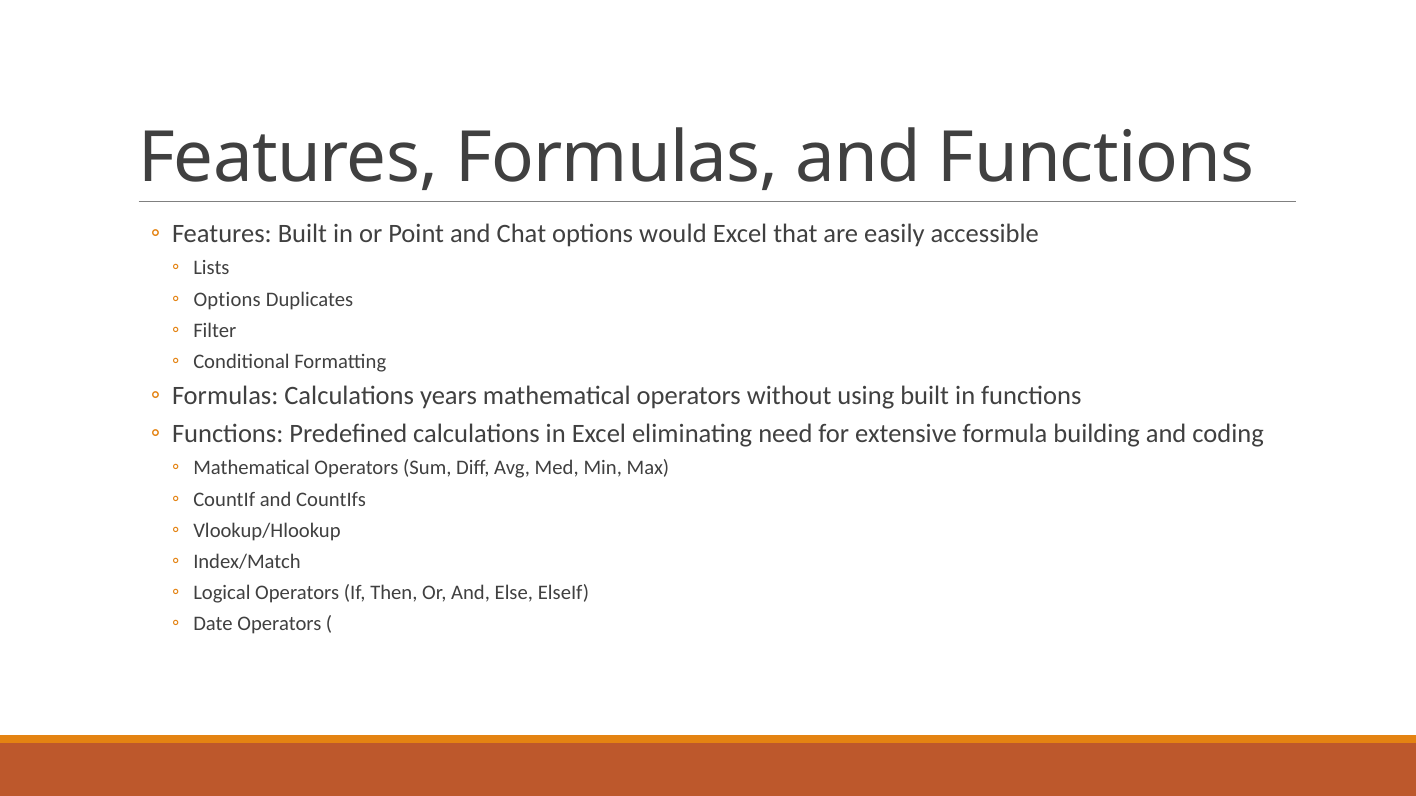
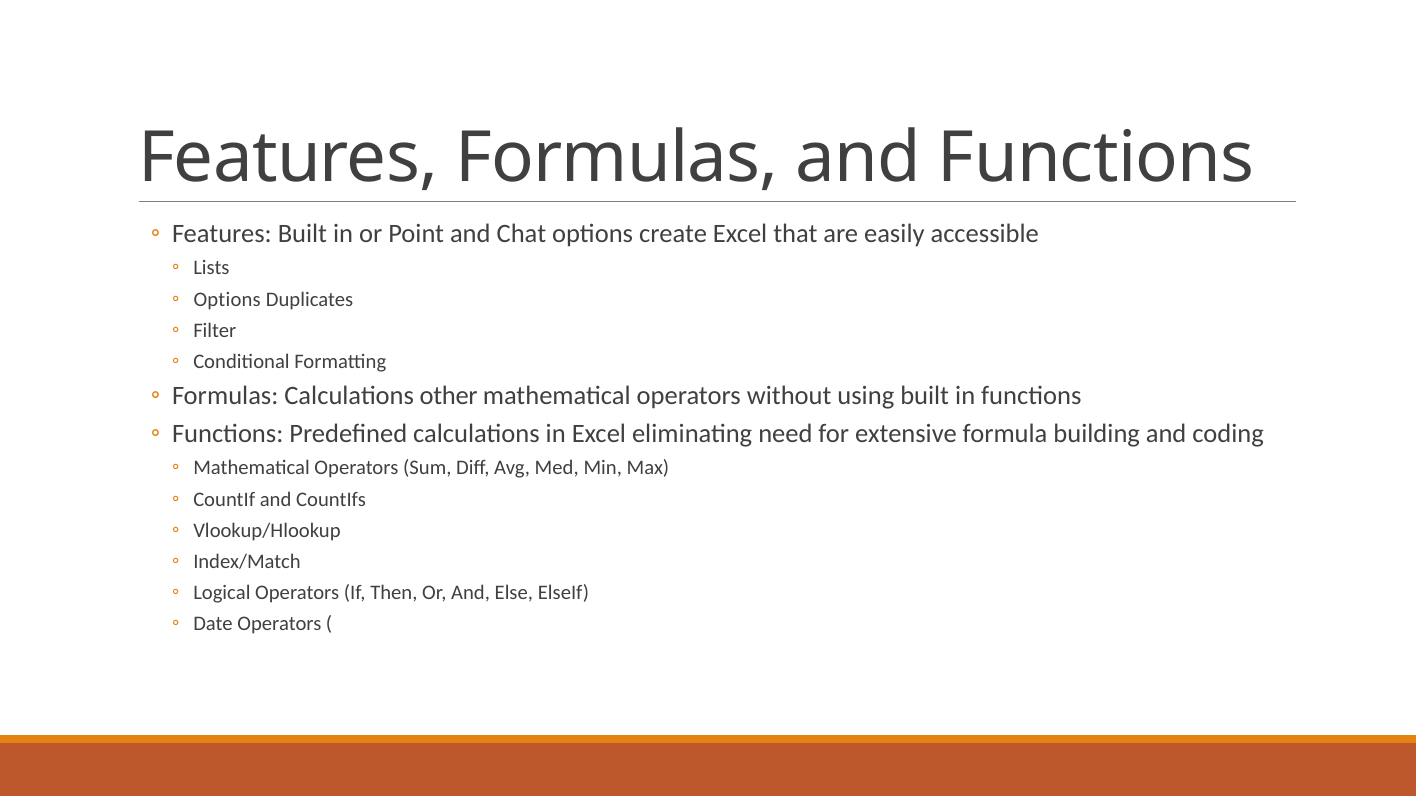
would: would -> create (673, 234)
years: years -> other (449, 396)
